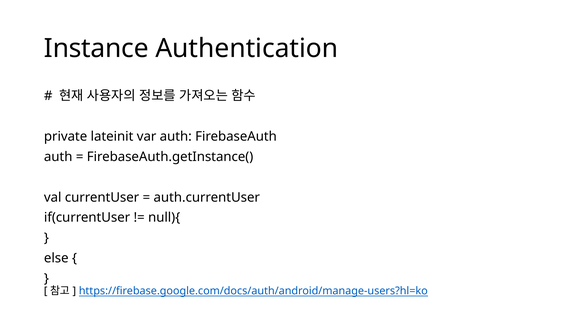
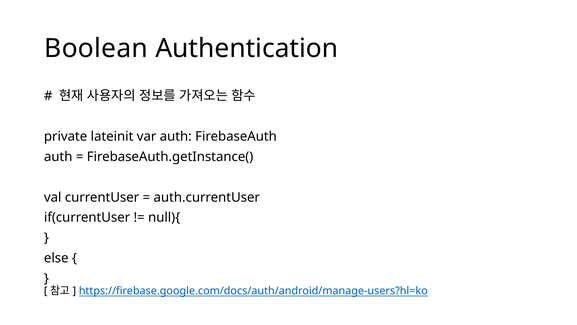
Instance: Instance -> Boolean (96, 48)
